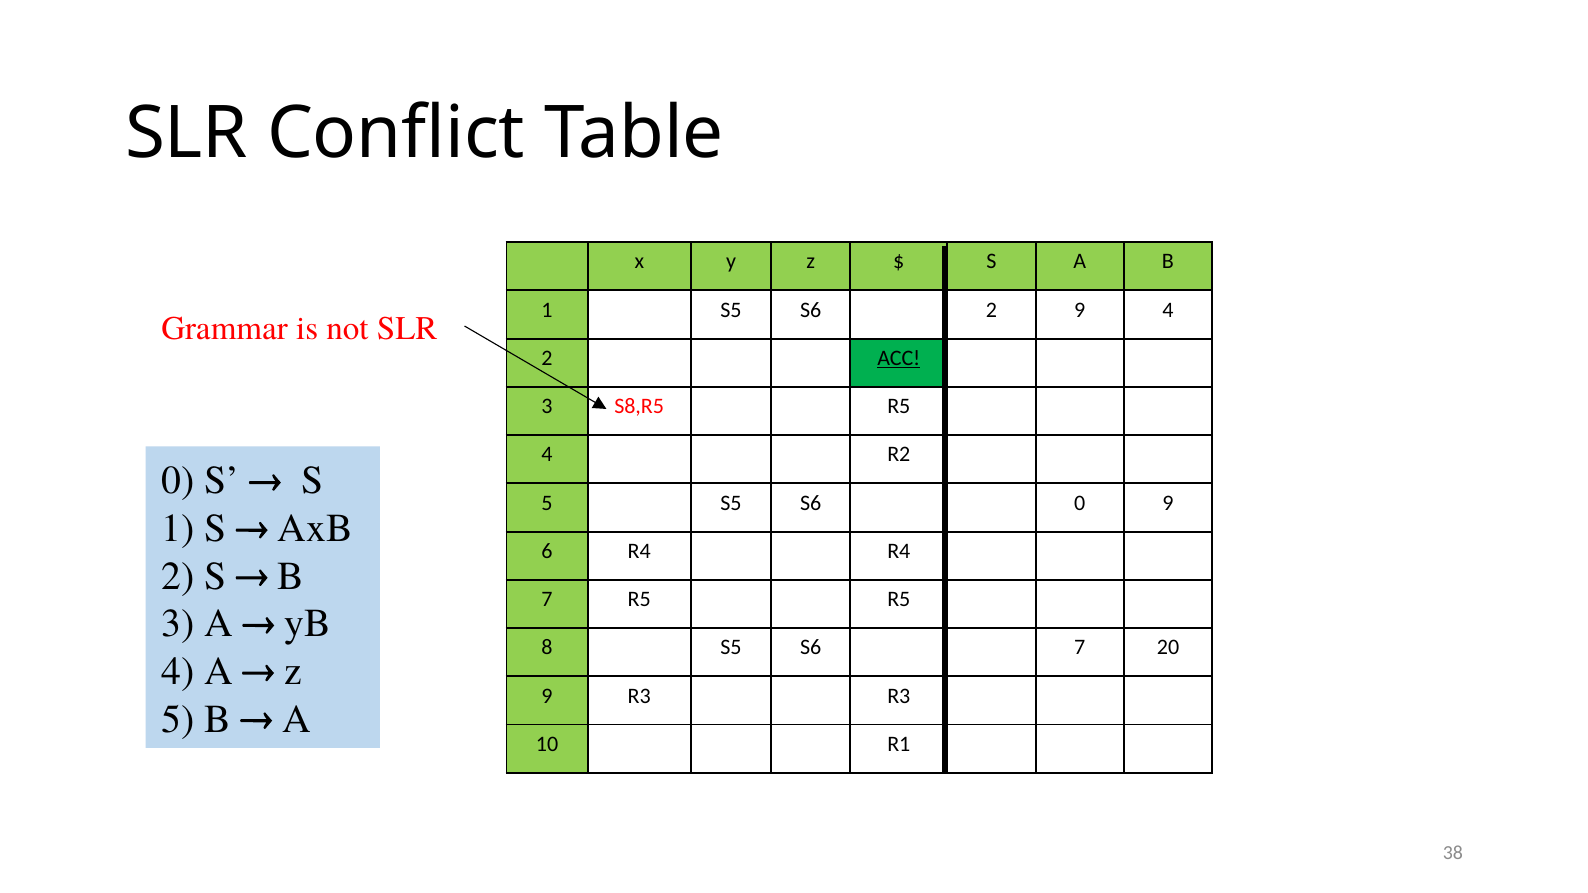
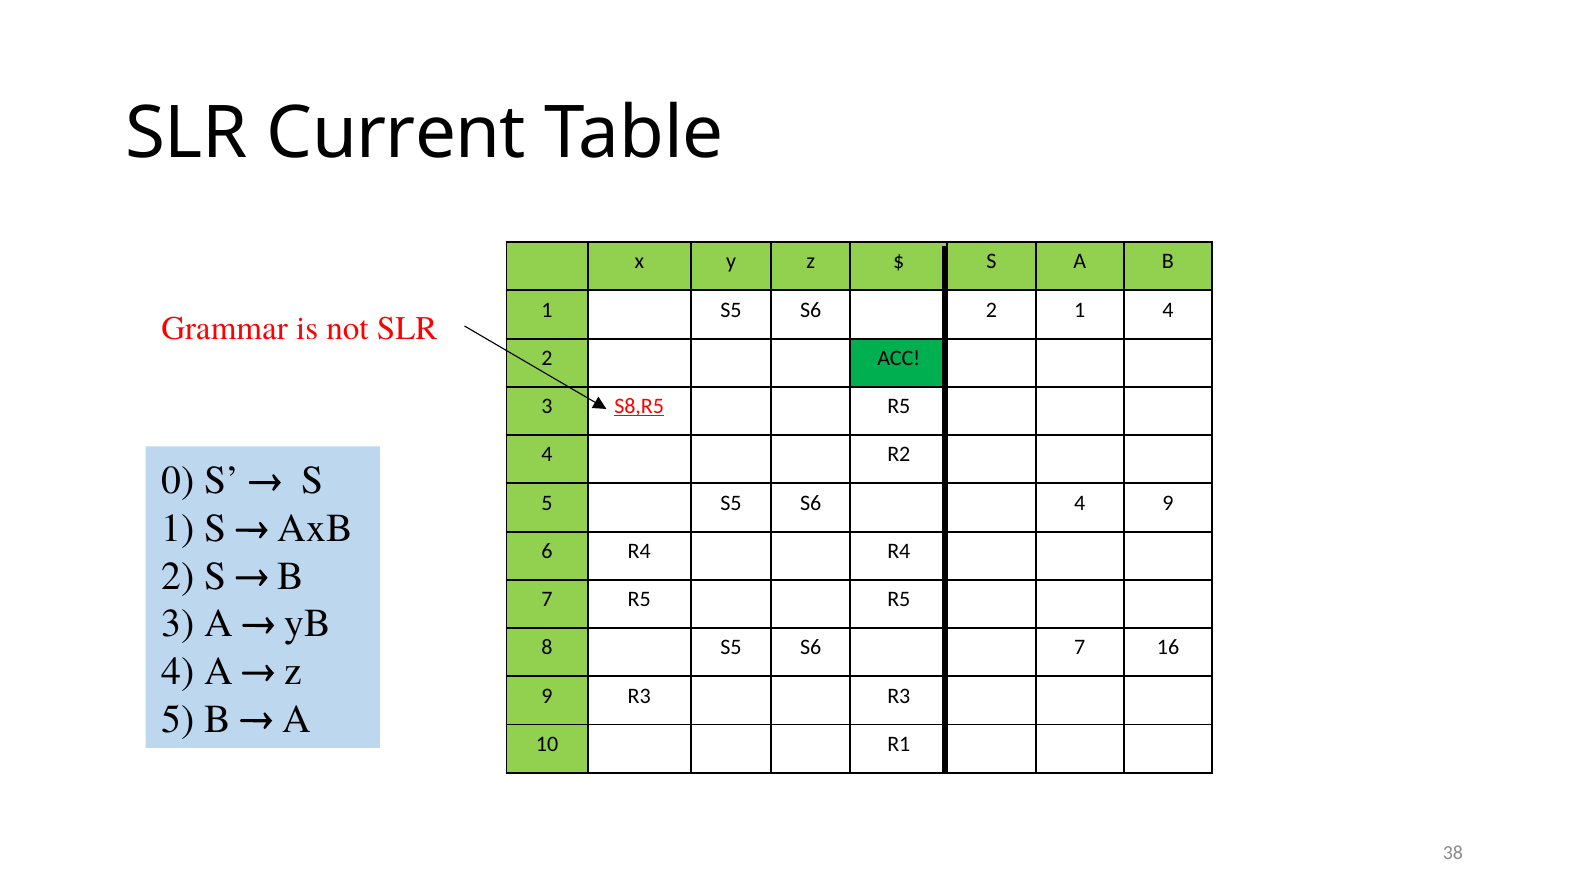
Conflict: Conflict -> Current (396, 133)
2 9: 9 -> 1 (1080, 310)
ACC underline: present -> none (899, 358)
S8,R5 underline: none -> present (639, 406)
S6 0: 0 -> 4 (1080, 503)
20: 20 -> 16 (1168, 648)
